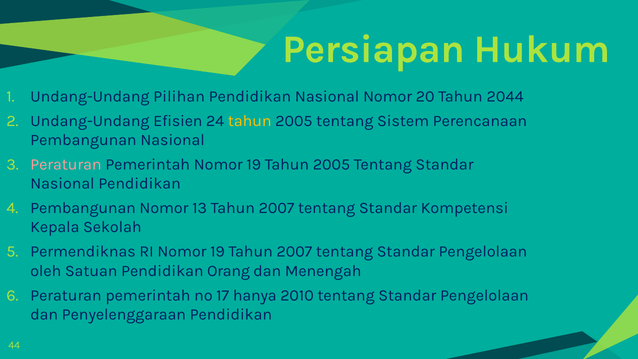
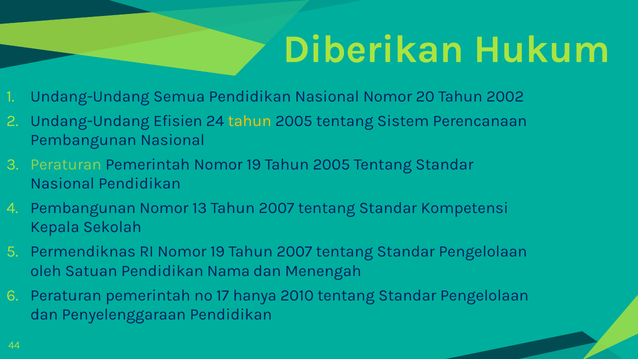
Persiapan: Persiapan -> Diberikan (373, 49)
Pilihan: Pilihan -> Semua (179, 96)
2044: 2044 -> 2002 (505, 96)
Peraturan colour: pink -> light green (66, 164)
Orang: Orang -> Nama (229, 271)
